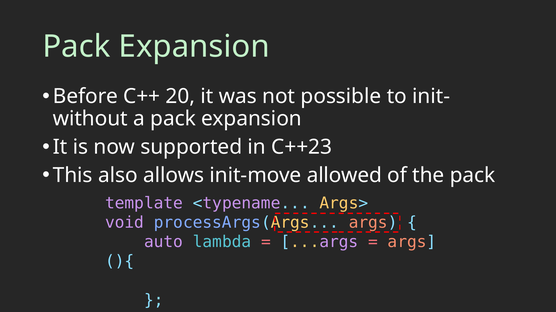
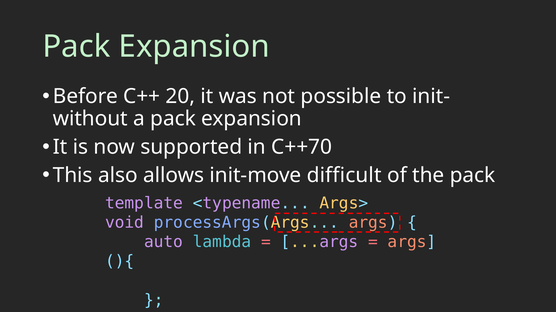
C++23: C++23 -> C++70 (302, 147)
allowed: allowed -> difficult (344, 176)
